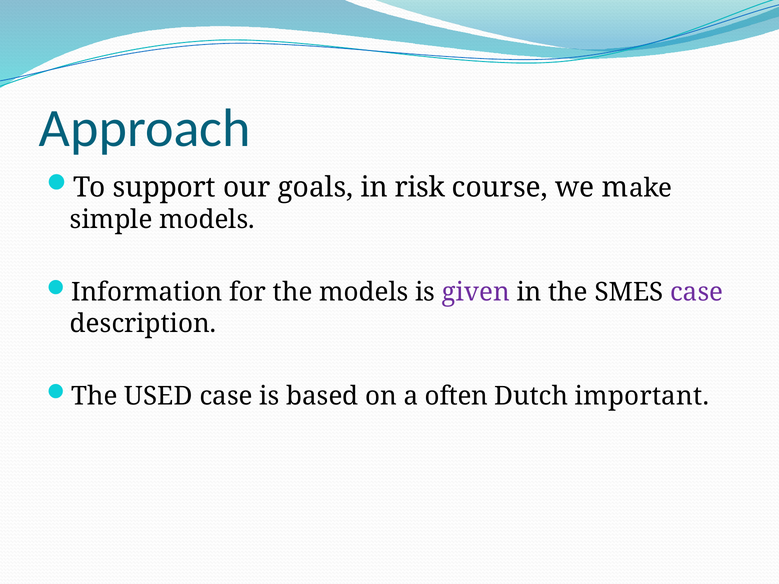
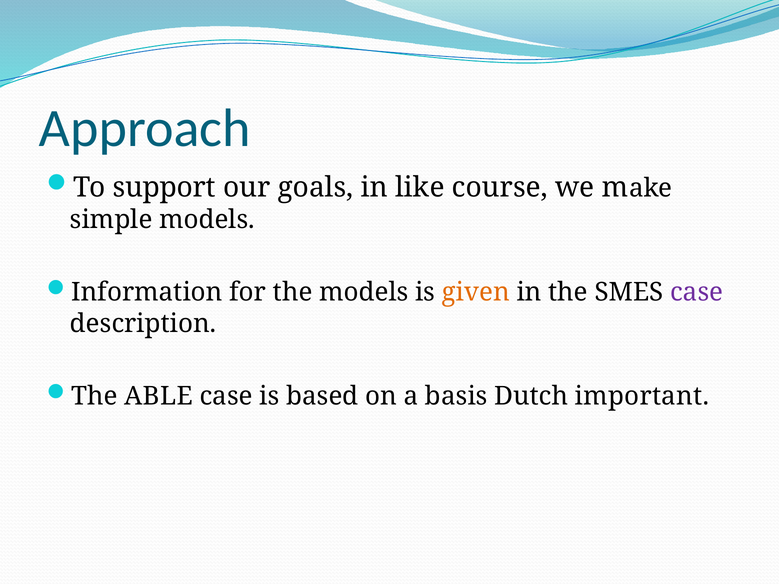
risk: risk -> like (420, 188)
given colour: purple -> orange (476, 293)
USED: USED -> ABLE (158, 396)
often: often -> basis (456, 396)
